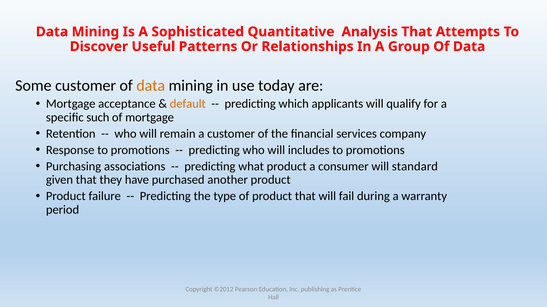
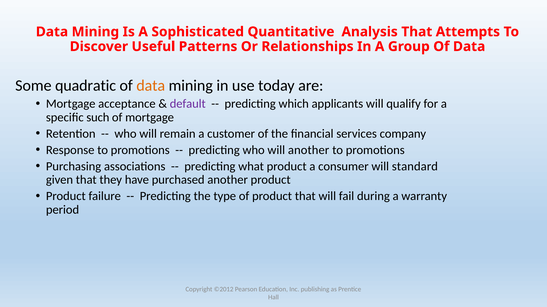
Some customer: customer -> quadratic (86, 86)
default colour: orange -> purple (188, 104)
will includes: includes -> another (309, 150)
